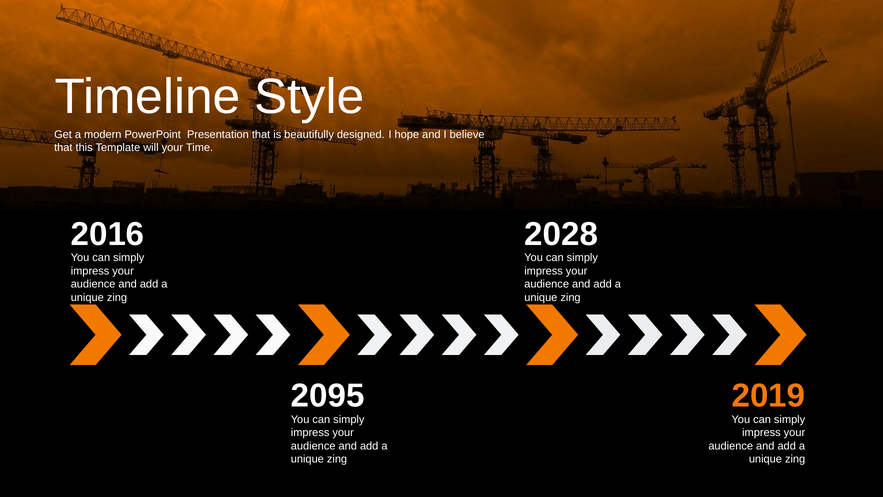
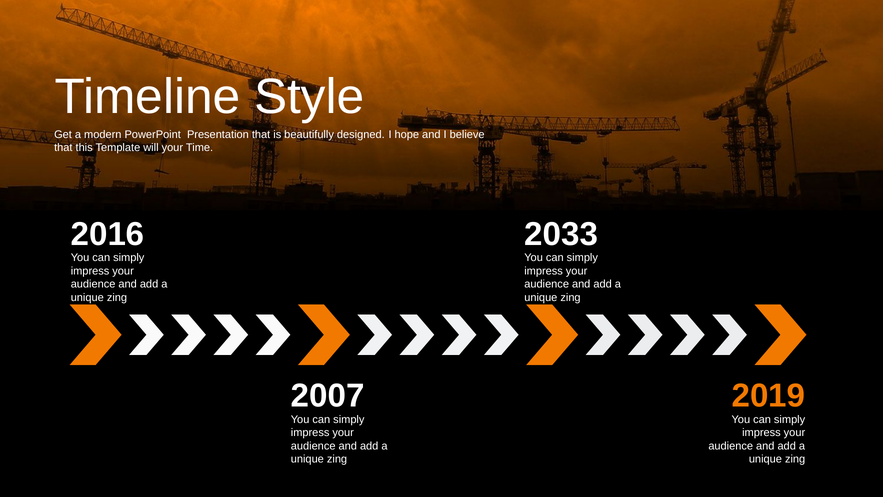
2028: 2028 -> 2033 (561, 234)
2095: 2095 -> 2007 (328, 396)
